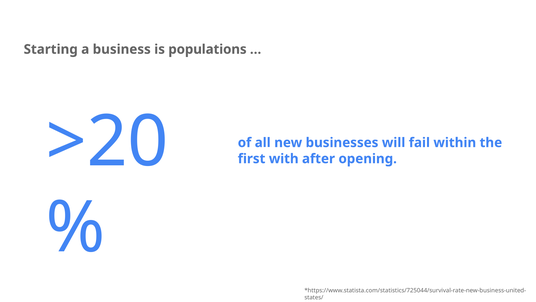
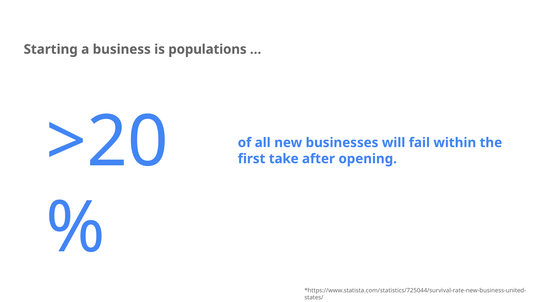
with: with -> take (284, 159)
